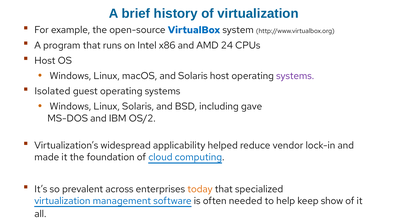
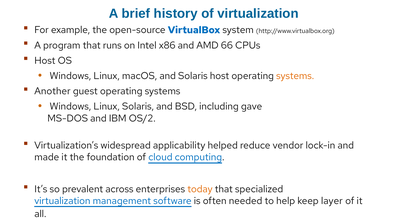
24: 24 -> 66 (227, 45)
systems colour: purple -> orange (295, 76)
Isolated: Isolated -> Another (52, 91)
show: show -> layer (332, 201)
